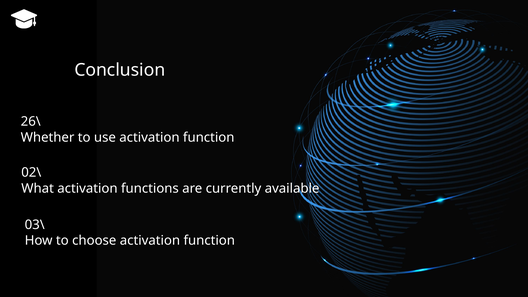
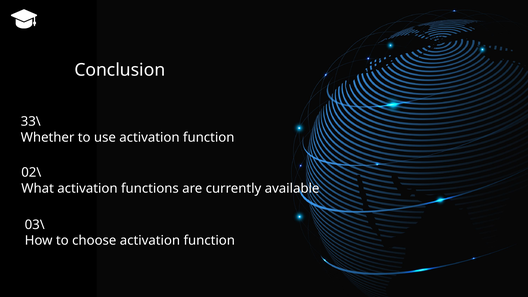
26\: 26\ -> 33\ (31, 122)
